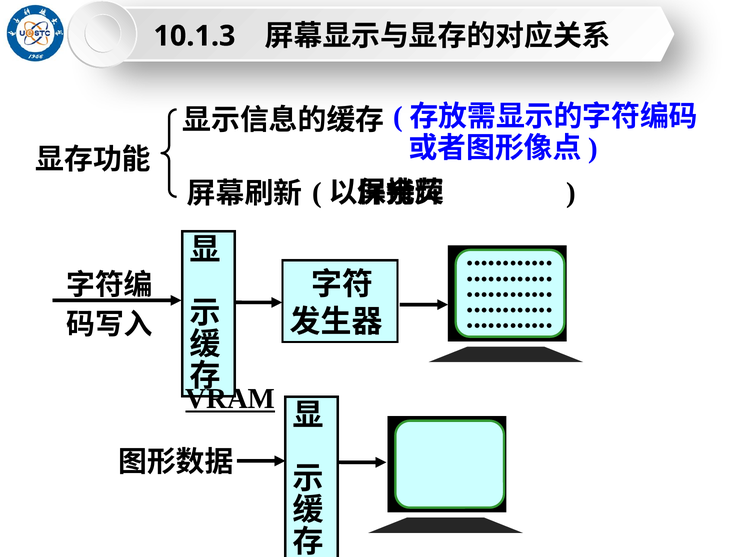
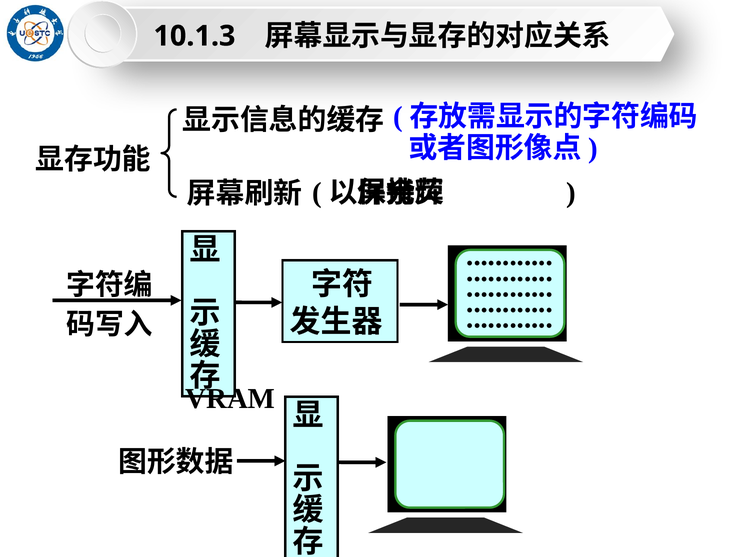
VRAM underline: present -> none (230, 399)
